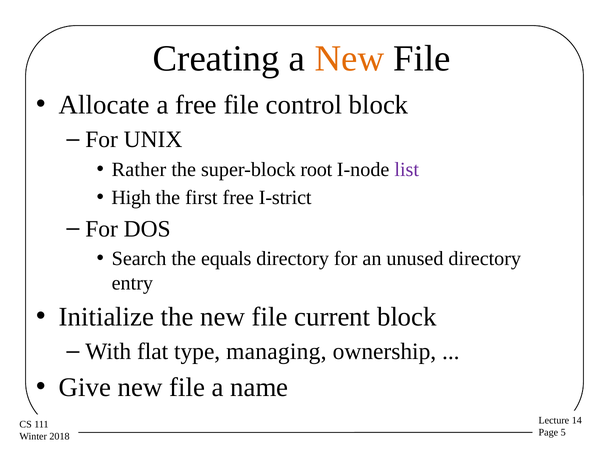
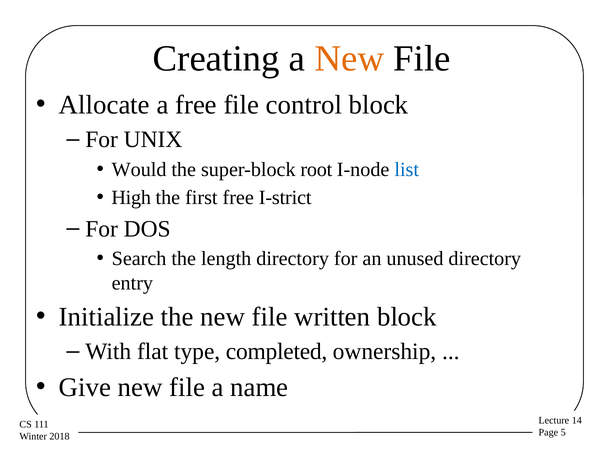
Rather: Rather -> Would (139, 170)
list colour: purple -> blue (407, 170)
equals: equals -> length (226, 259)
current: current -> written (332, 317)
managing: managing -> completed (277, 352)
